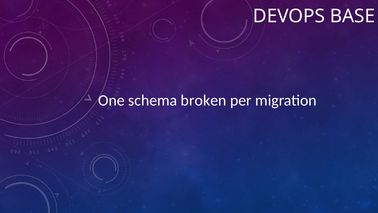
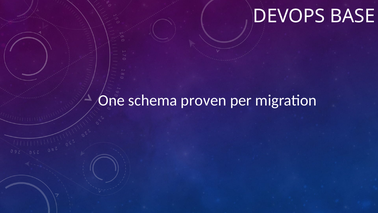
broken: broken -> proven (204, 100)
